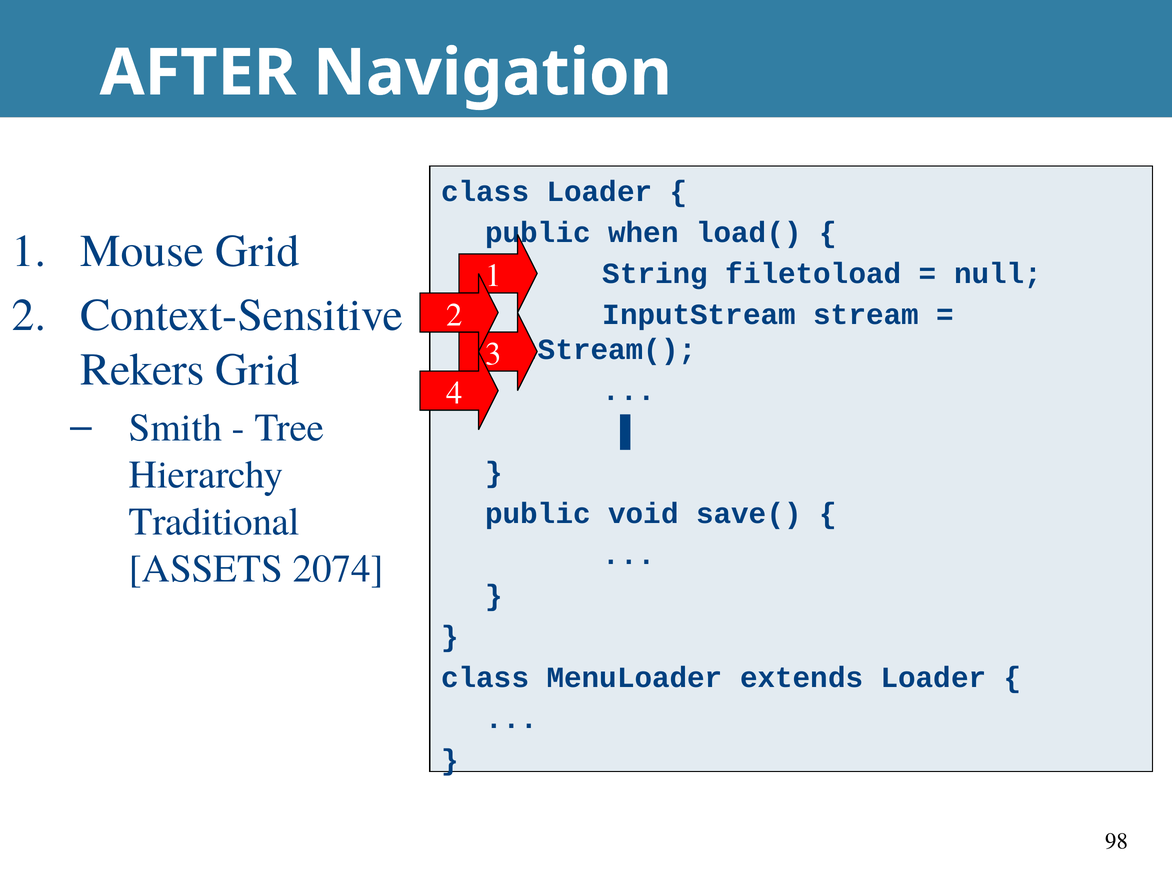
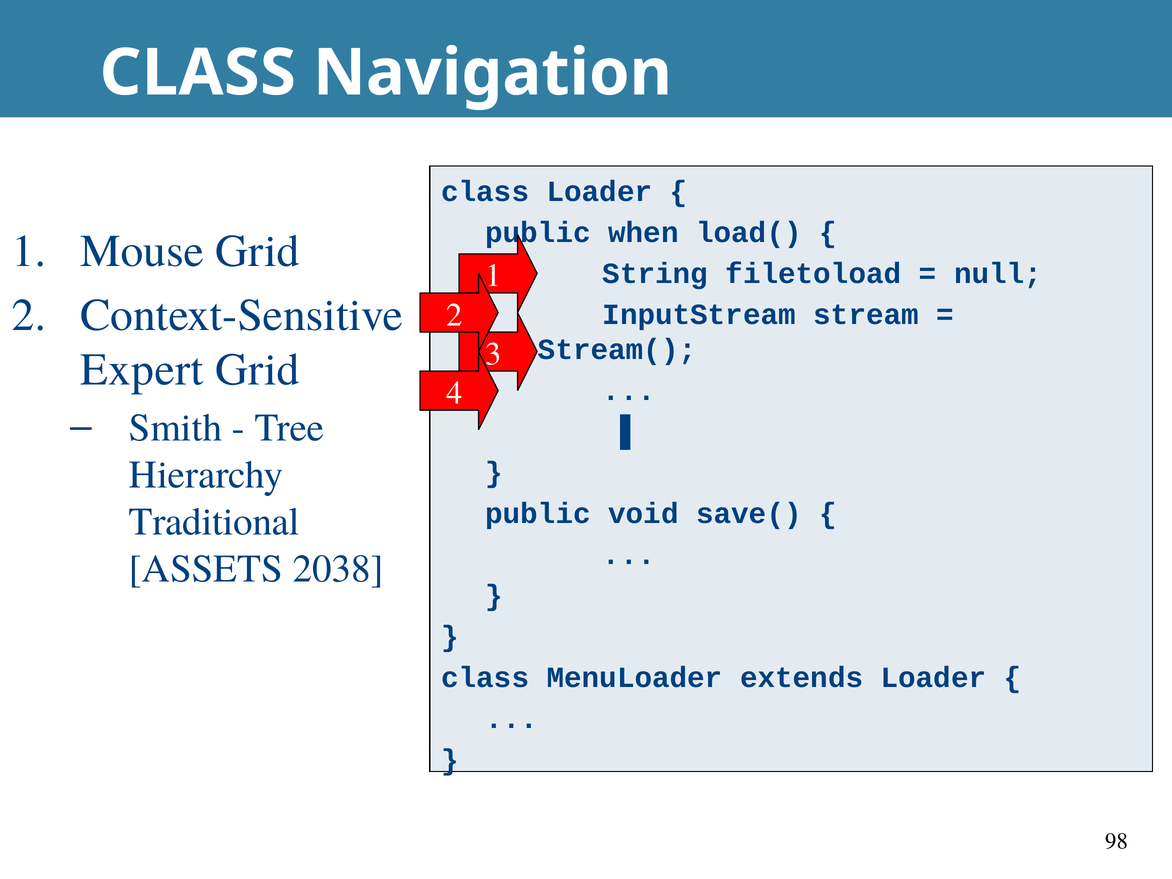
AFTER: AFTER -> CLASS (198, 73)
Rekers: Rekers -> Expert (142, 370)
2074: 2074 -> 2038 (338, 569)
